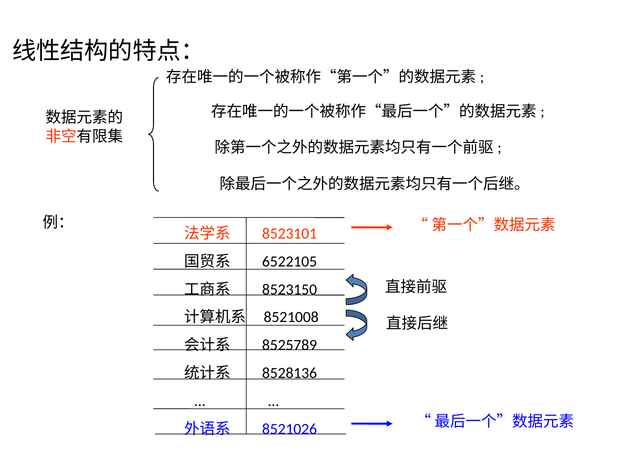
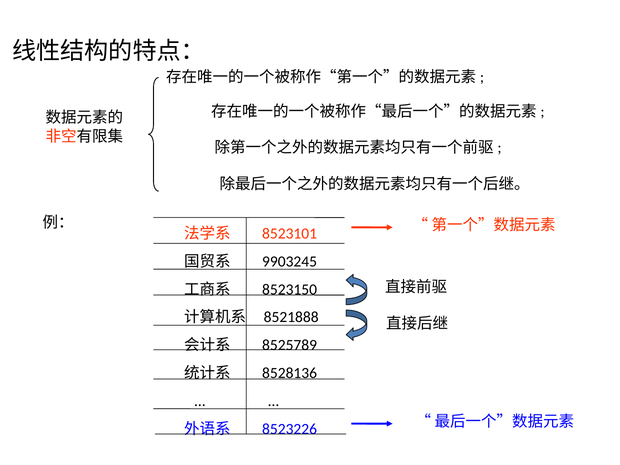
6522105: 6522105 -> 9903245 (290, 262)
8521008: 8521008 -> 8521888 (291, 317)
8521026: 8521026 -> 8523226 (290, 429)
